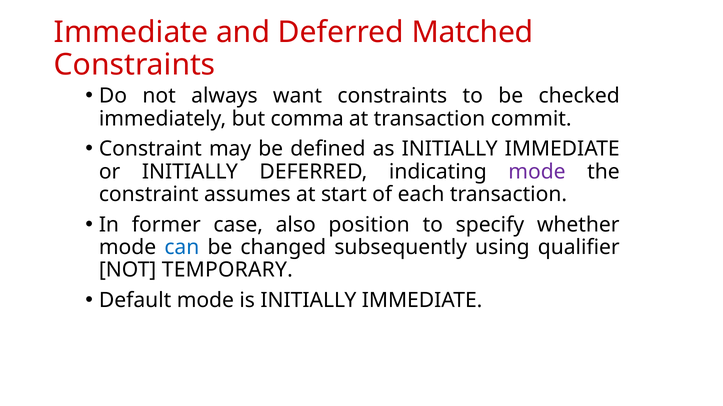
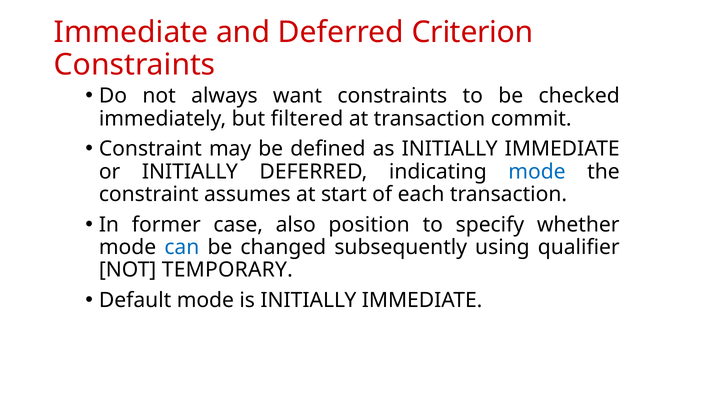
Matched: Matched -> Criterion (473, 32)
comma: comma -> filtered (307, 119)
mode colour: purple -> blue (537, 172)
